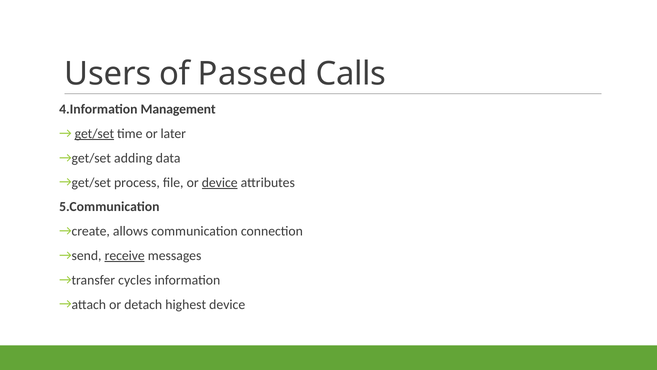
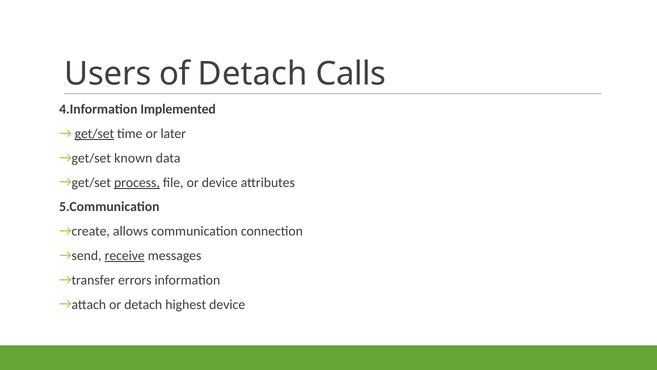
of Passed: Passed -> Detach (253, 74)
Management: Management -> Implemented (178, 109)
adding: adding -> known (133, 158)
process underline: none -> present (137, 182)
device underline: present -> none (220, 182)
cycles: cycles -> errors (135, 280)
